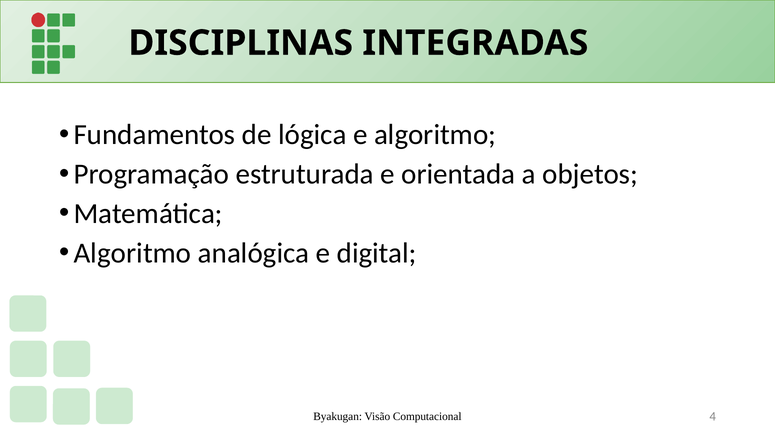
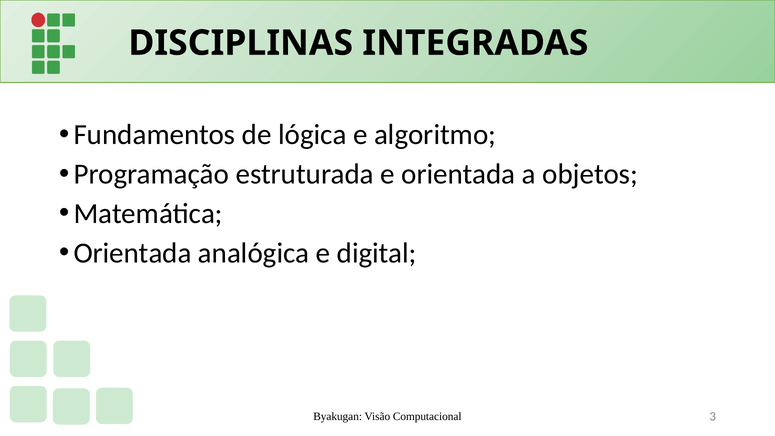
Algoritmo: Algoritmo -> Orientada (133, 253)
4: 4 -> 3 (713, 416)
